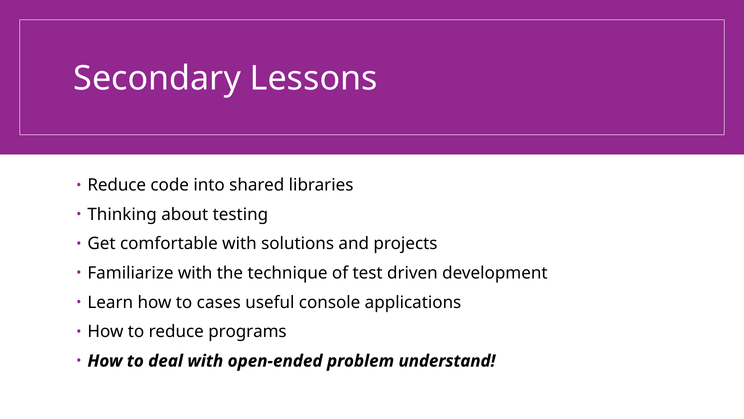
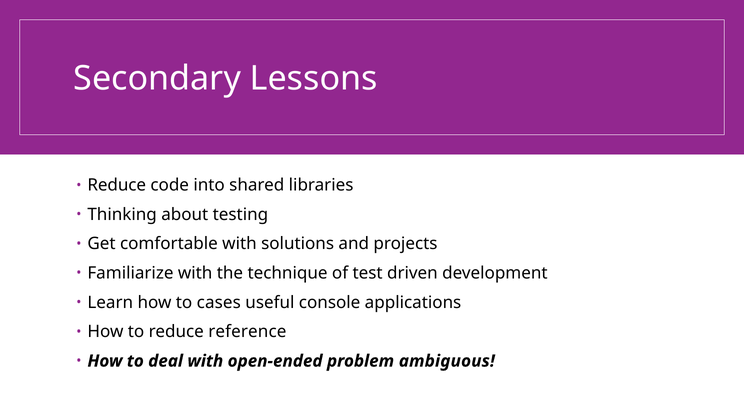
programs: programs -> reference (247, 331)
understand: understand -> ambiguous (447, 361)
